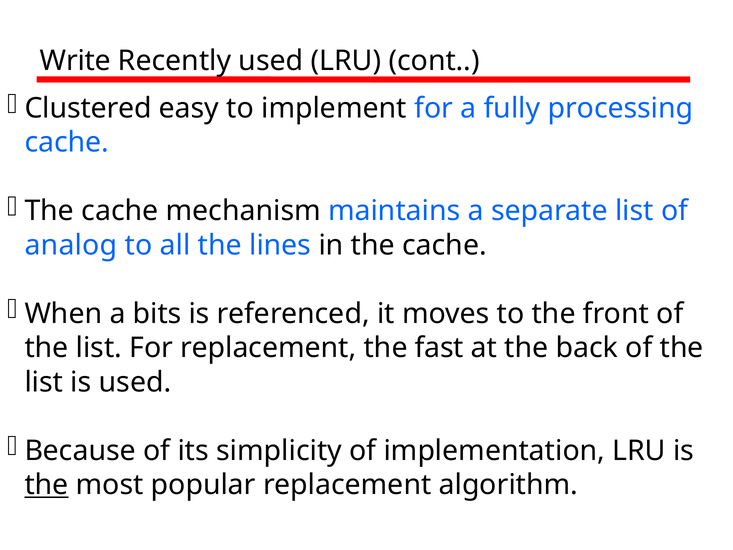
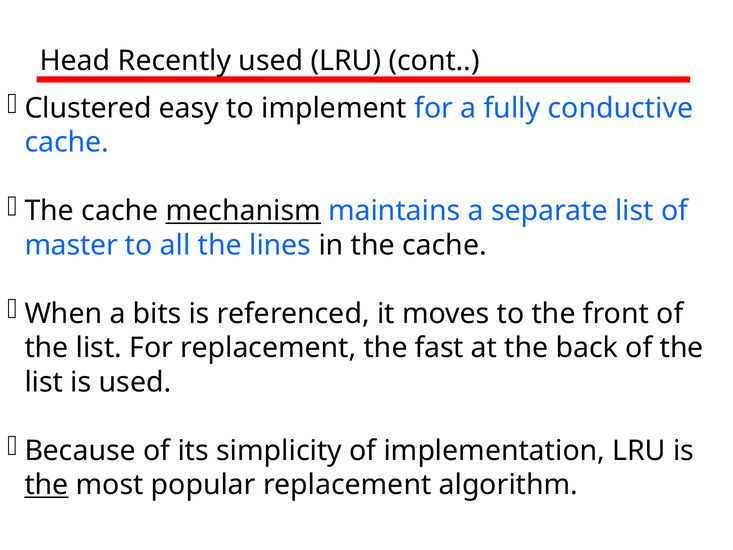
Write: Write -> Head (75, 61)
processing: processing -> conductive (620, 108)
mechanism underline: none -> present (243, 211)
analog: analog -> master (71, 245)
